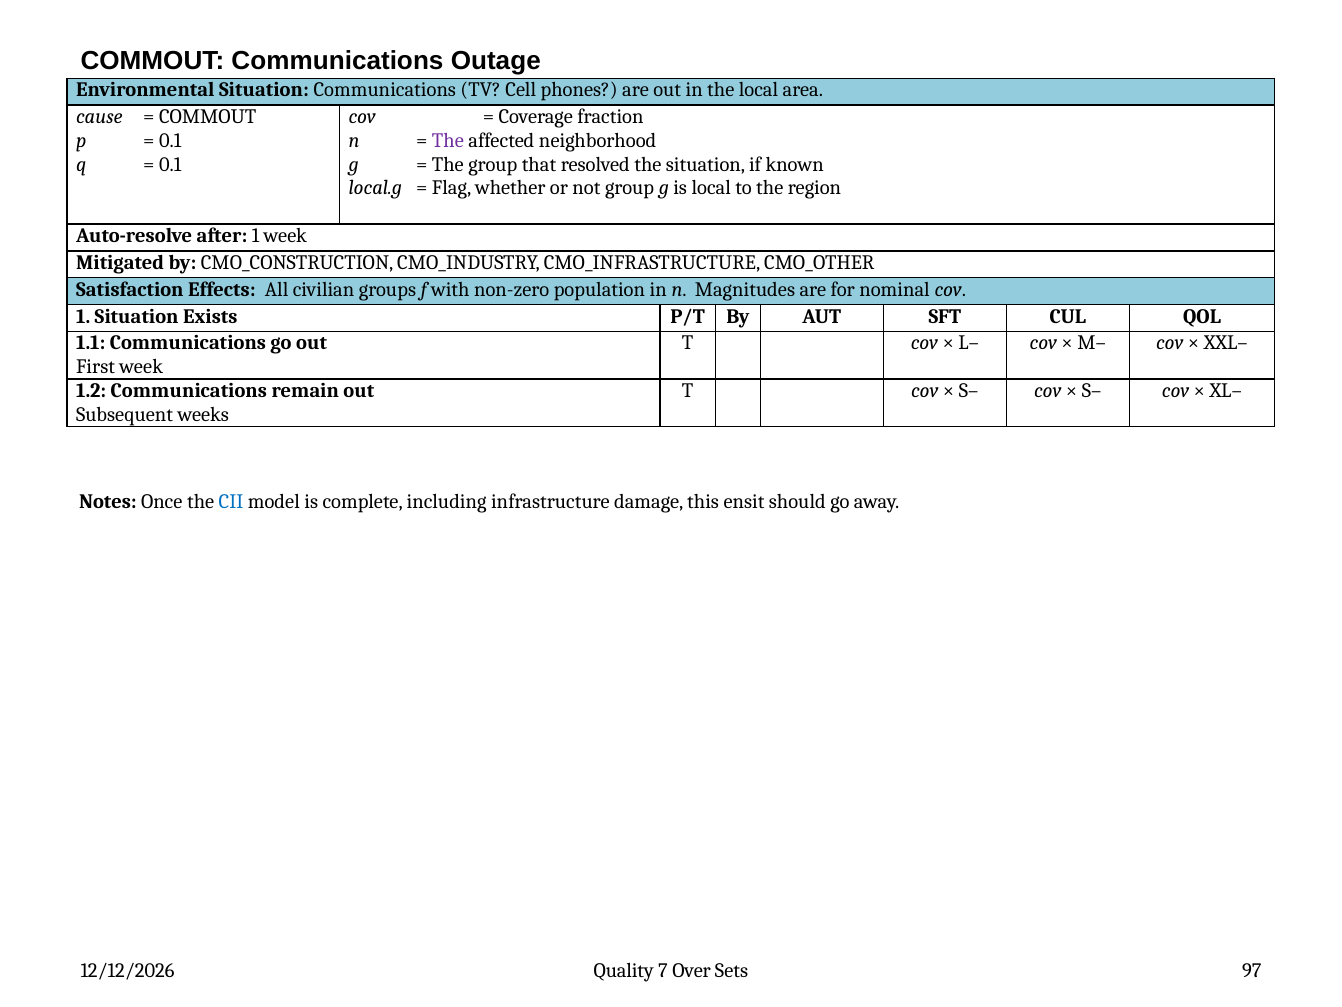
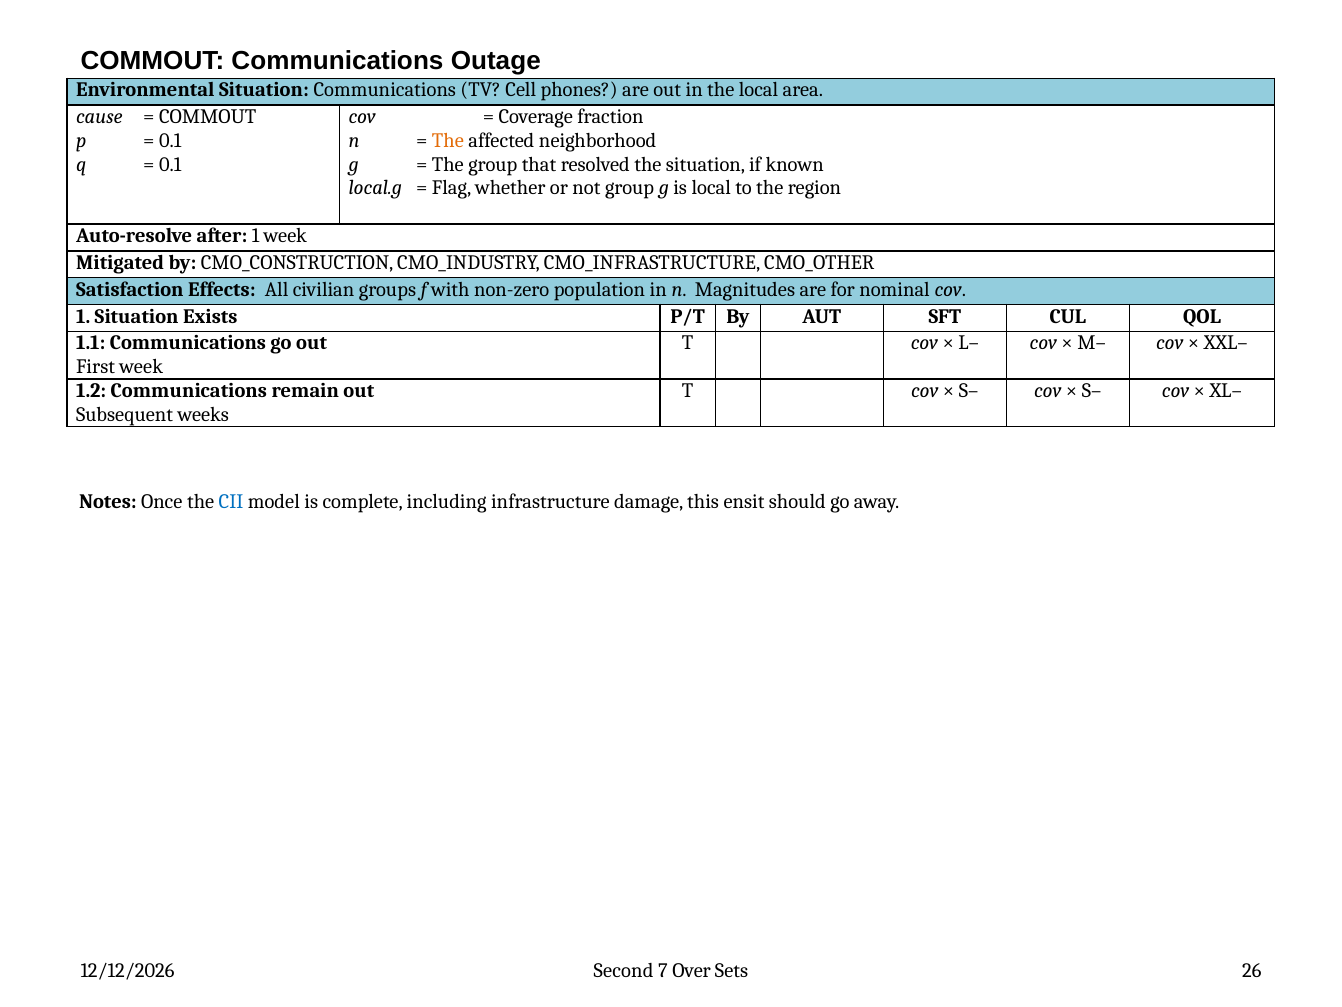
The colour: purple -> orange (448, 141)
Quality: Quality -> Second (624, 970)
97: 97 -> 26 (1252, 970)
